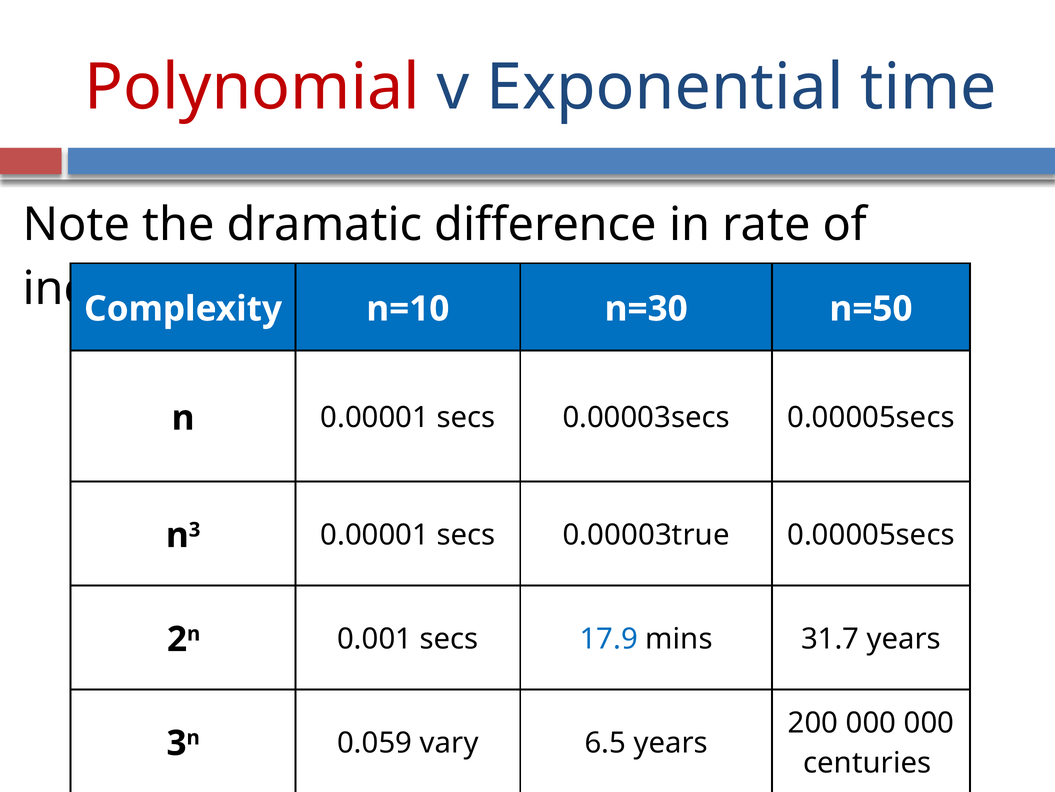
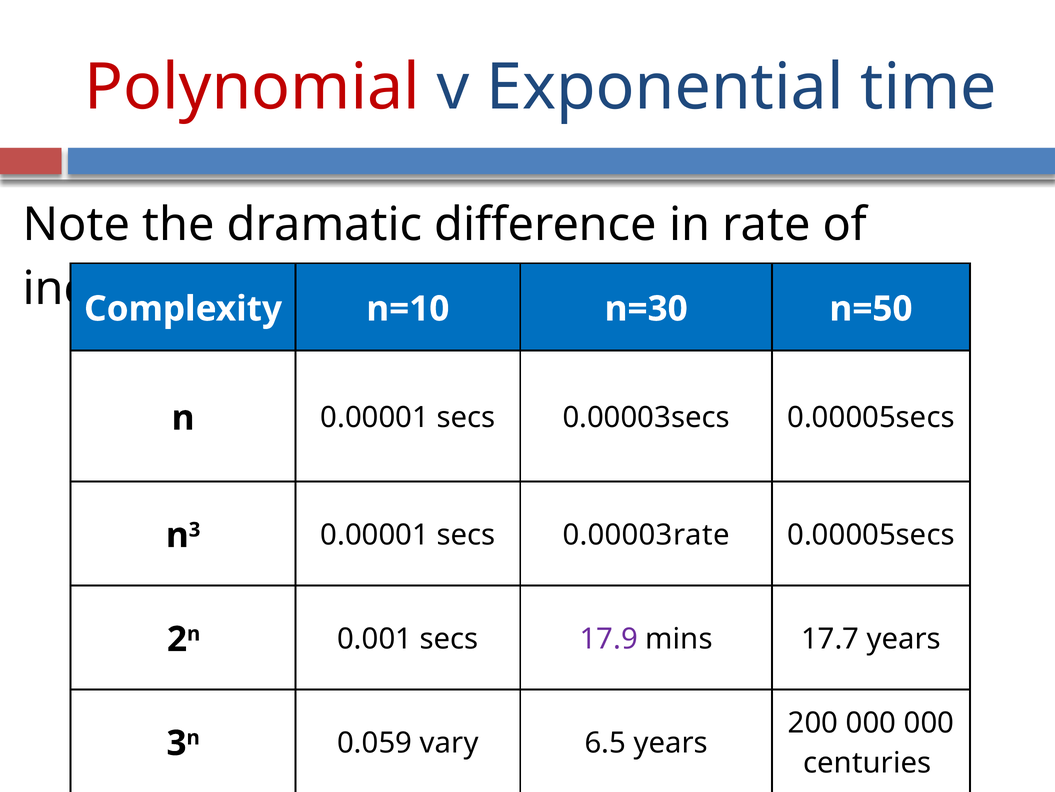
0.00003true: 0.00003true -> 0.00003rate (646, 535)
17.9 colour: blue -> purple (609, 639)
31.7: 31.7 -> 17.7 (830, 639)
